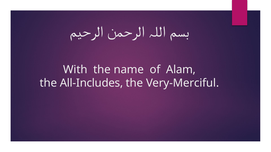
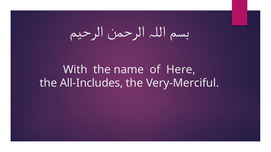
Alam: Alam -> Here (181, 70)
